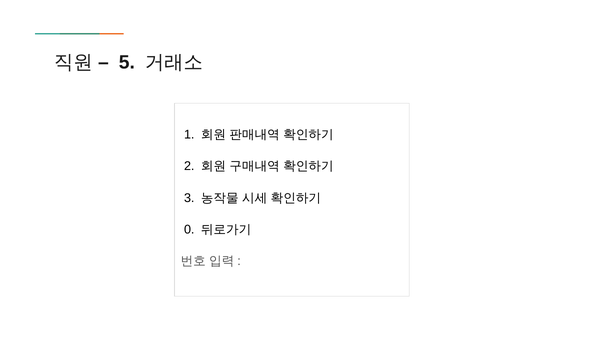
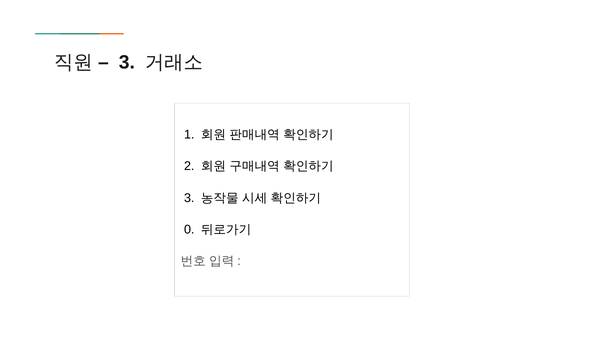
5: 5 -> 3 (127, 63)
